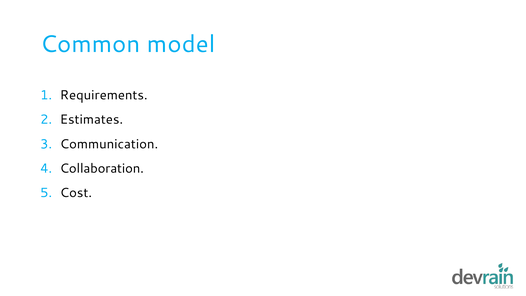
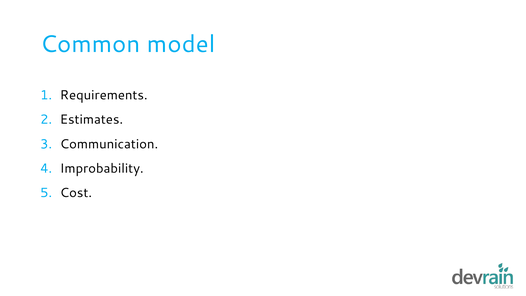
Collaboration: Collaboration -> Improbability (102, 168)
